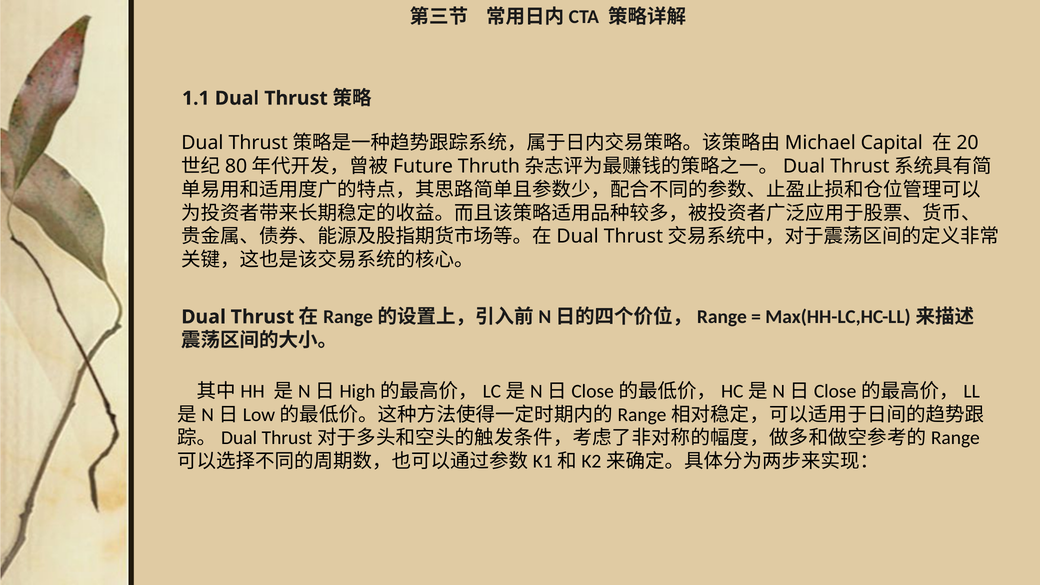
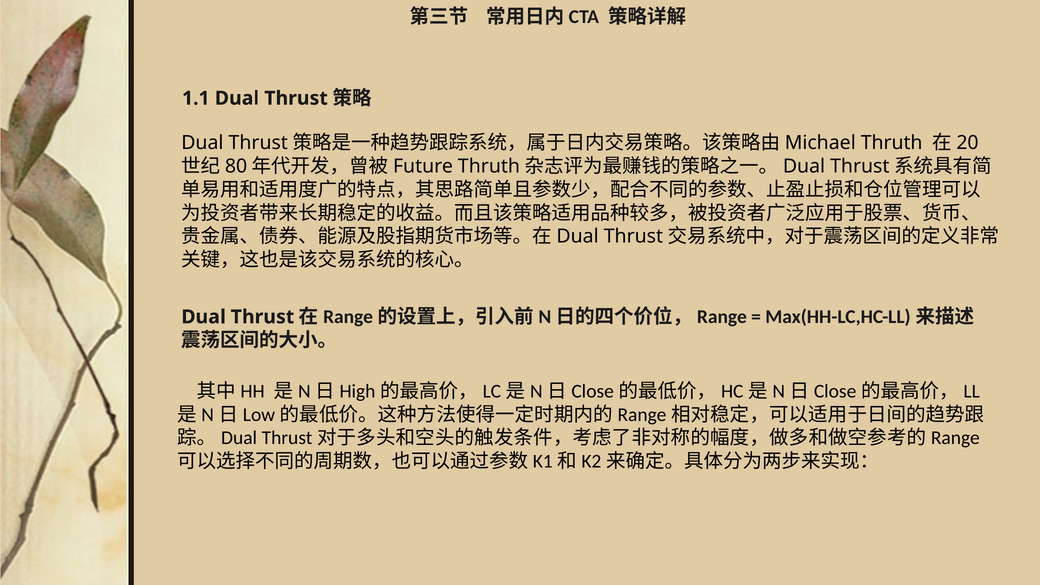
Capital: Capital -> Thruth (892, 143)
